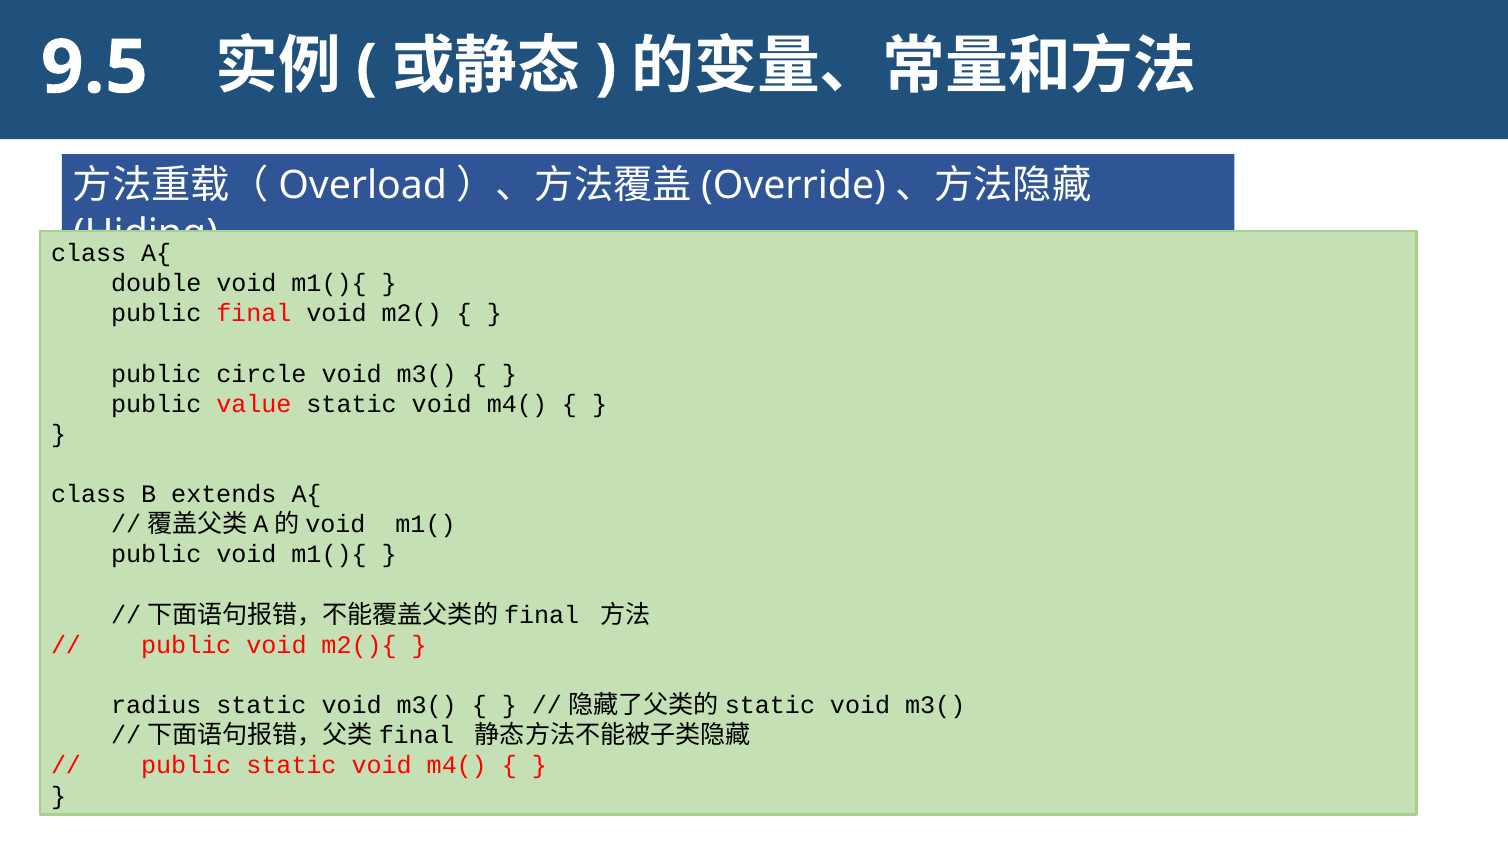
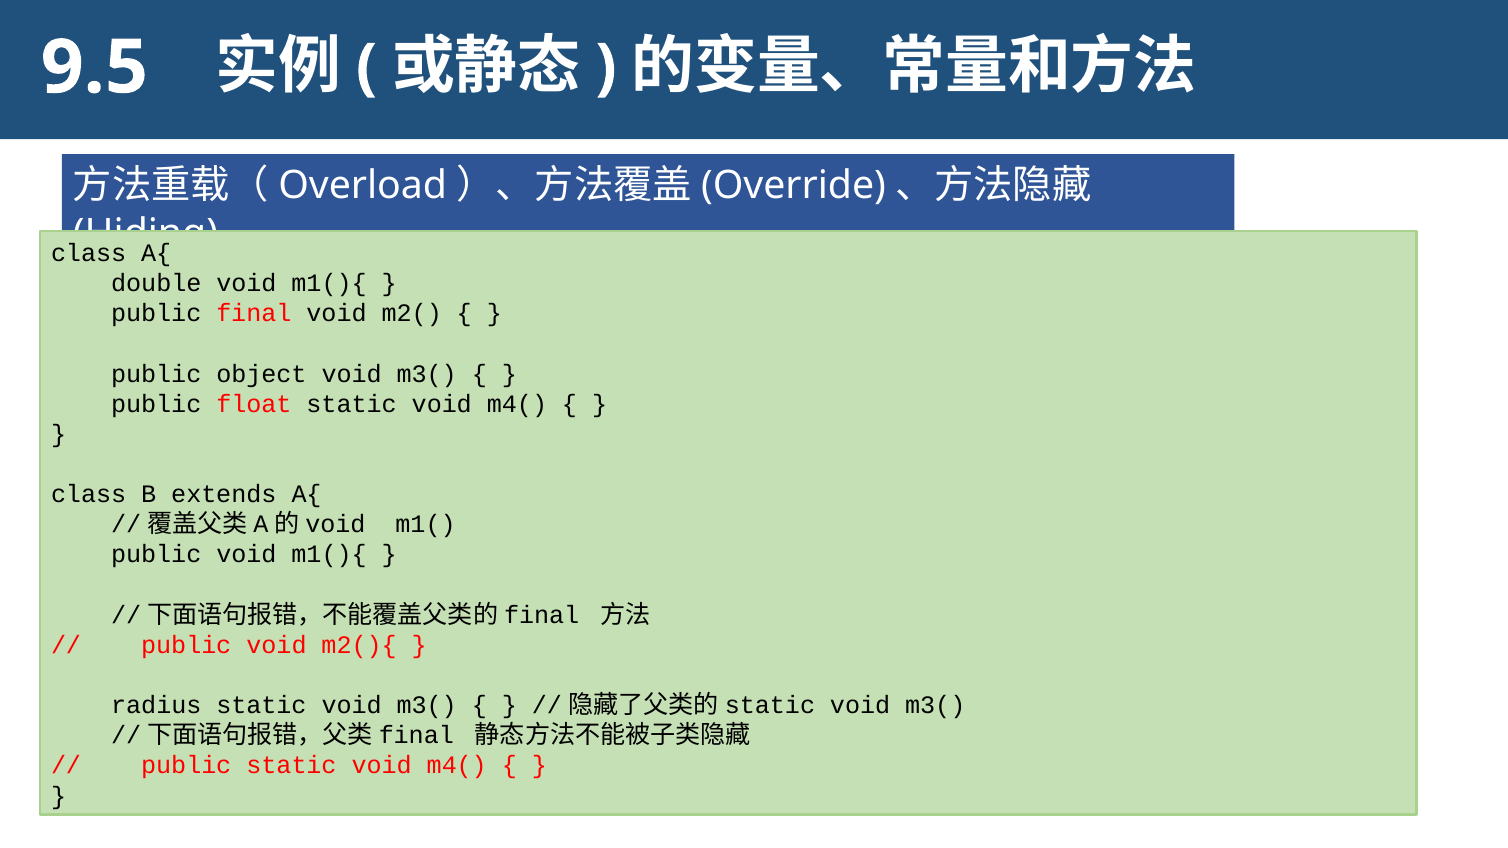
circle: circle -> object (261, 374)
value: value -> float (254, 404)
